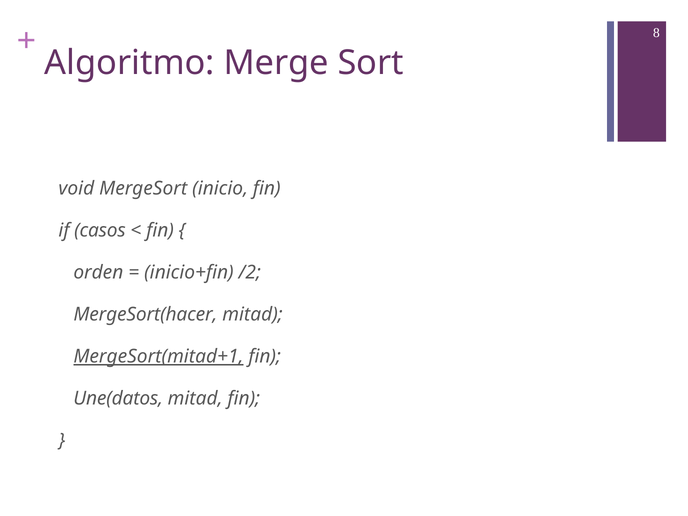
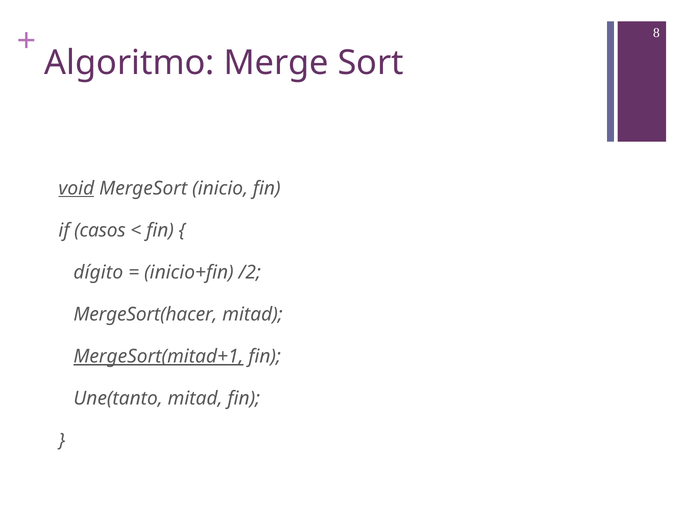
void underline: none -> present (76, 188)
orden: orden -> dígito (98, 272)
Une(datos: Une(datos -> Une(tanto (118, 399)
